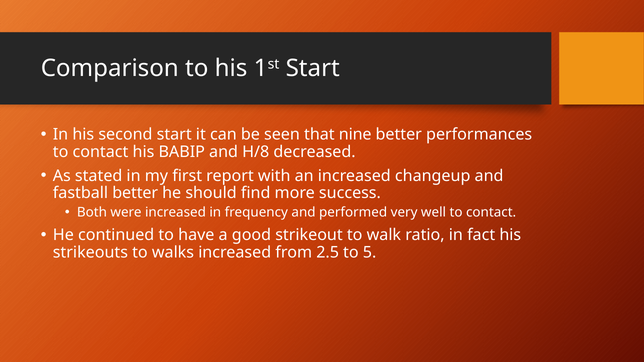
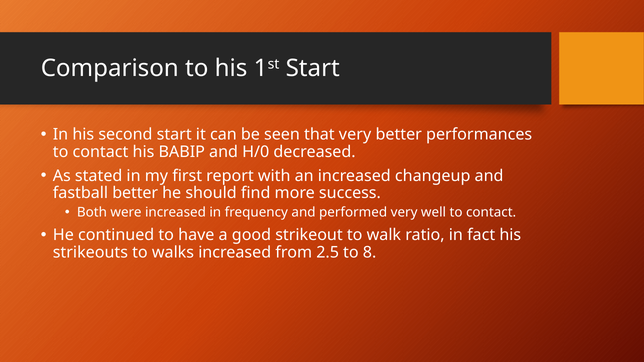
that nine: nine -> very (355, 134)
H/8: H/8 -> H/0 (256, 152)
5: 5 -> 8 (370, 253)
